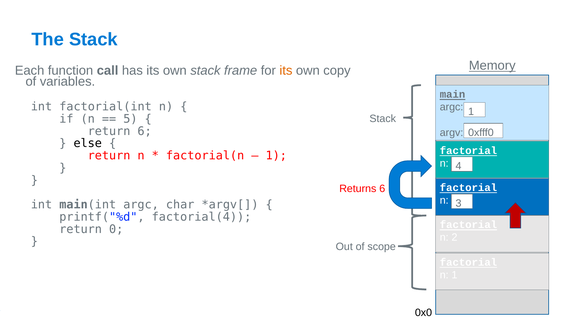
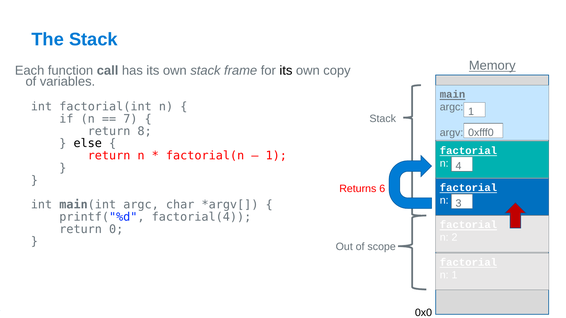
its colour: orange -> black (286, 71)
5: 5 -> 7 (130, 119)
return 6: 6 -> 8 (145, 131)
